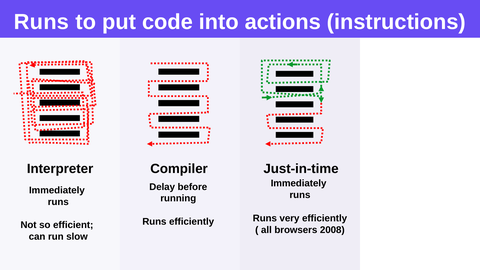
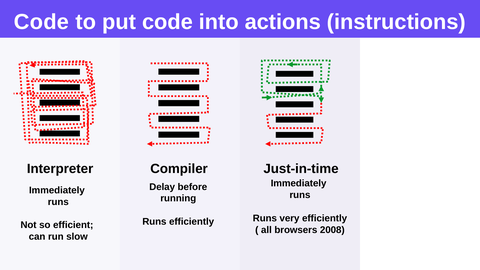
Runs: Runs -> Code (41, 22)
